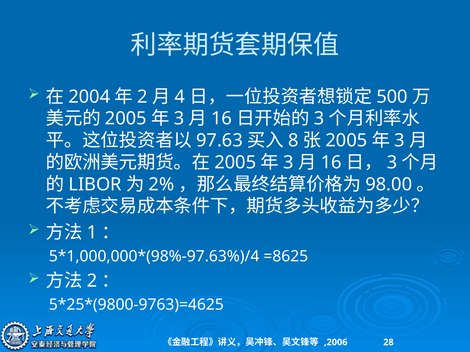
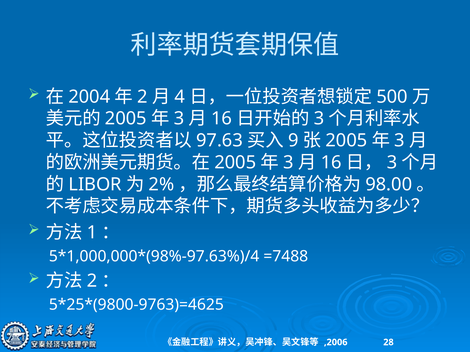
8: 8 -> 9 (293, 141)
=8625: =8625 -> =7488 (286, 257)
